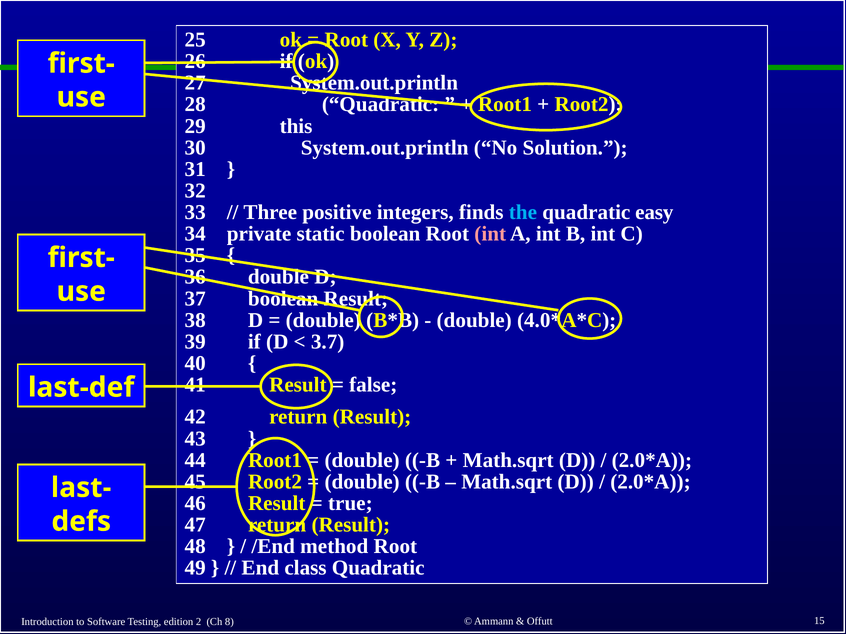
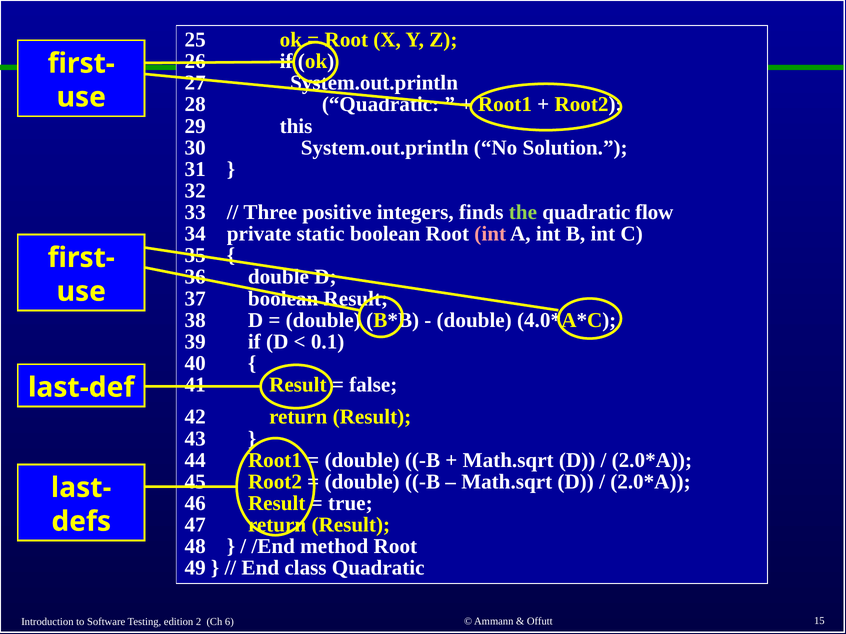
the colour: light blue -> light green (523, 212)
easy: easy -> flow (654, 212)
3.7: 3.7 -> 0.1 (328, 342)
8: 8 -> 6 (229, 622)
